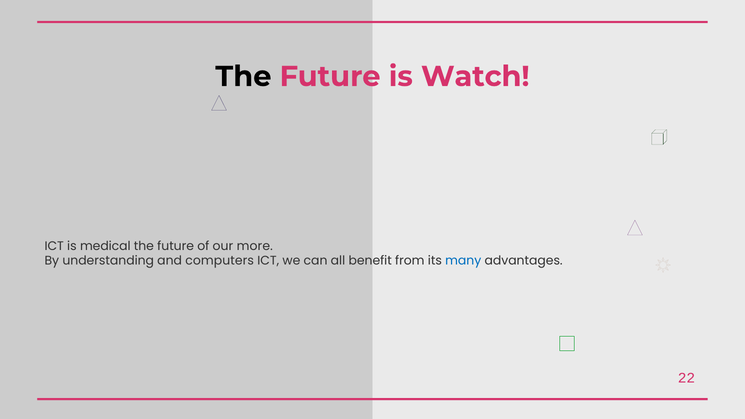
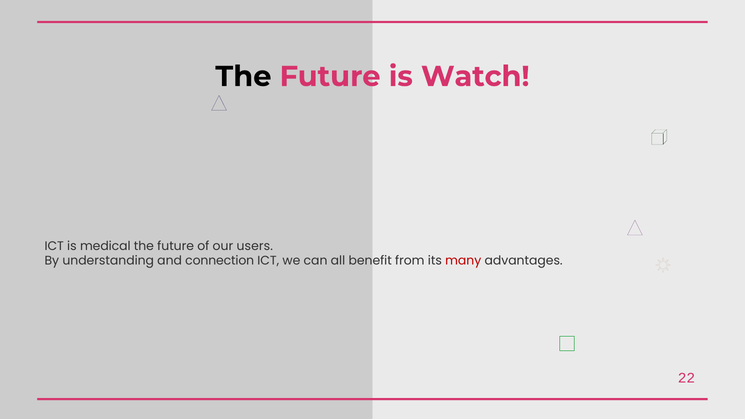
more: more -> users (255, 246)
computers: computers -> connection (220, 261)
many colour: blue -> red (463, 261)
